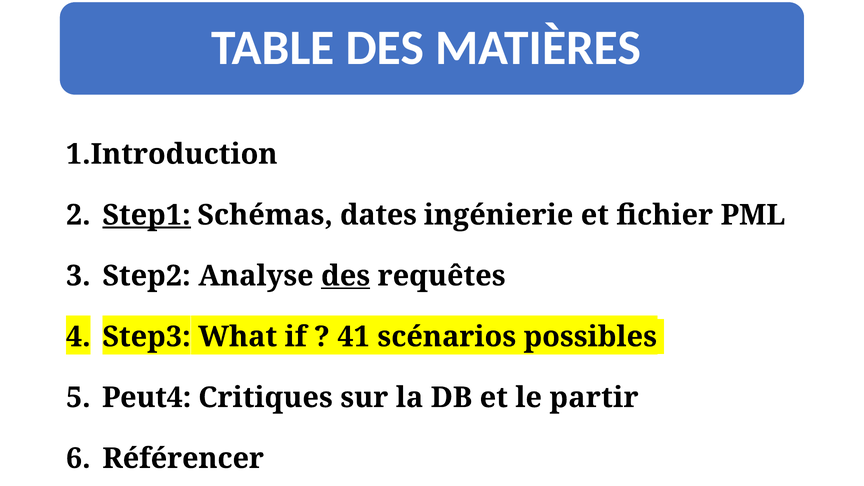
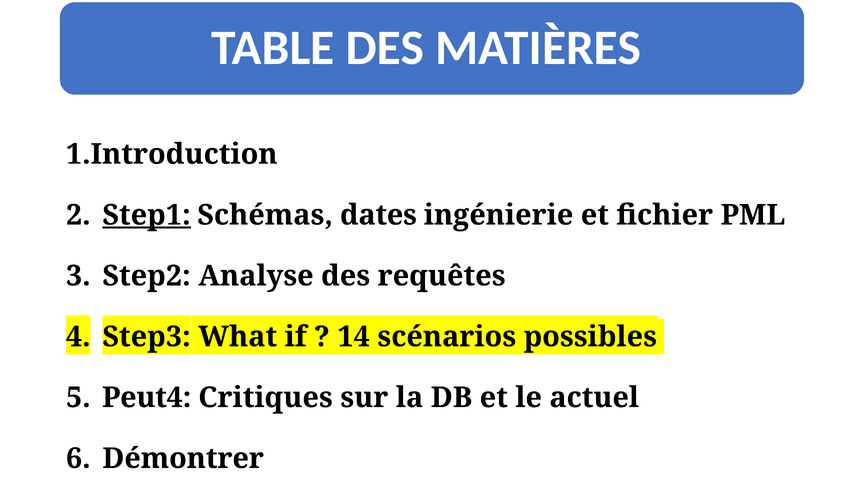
des underline: present -> none (346, 276)
41: 41 -> 14 (354, 337)
partir: partir -> actuel (594, 398)
Référencer: Référencer -> Démontrer (183, 458)
